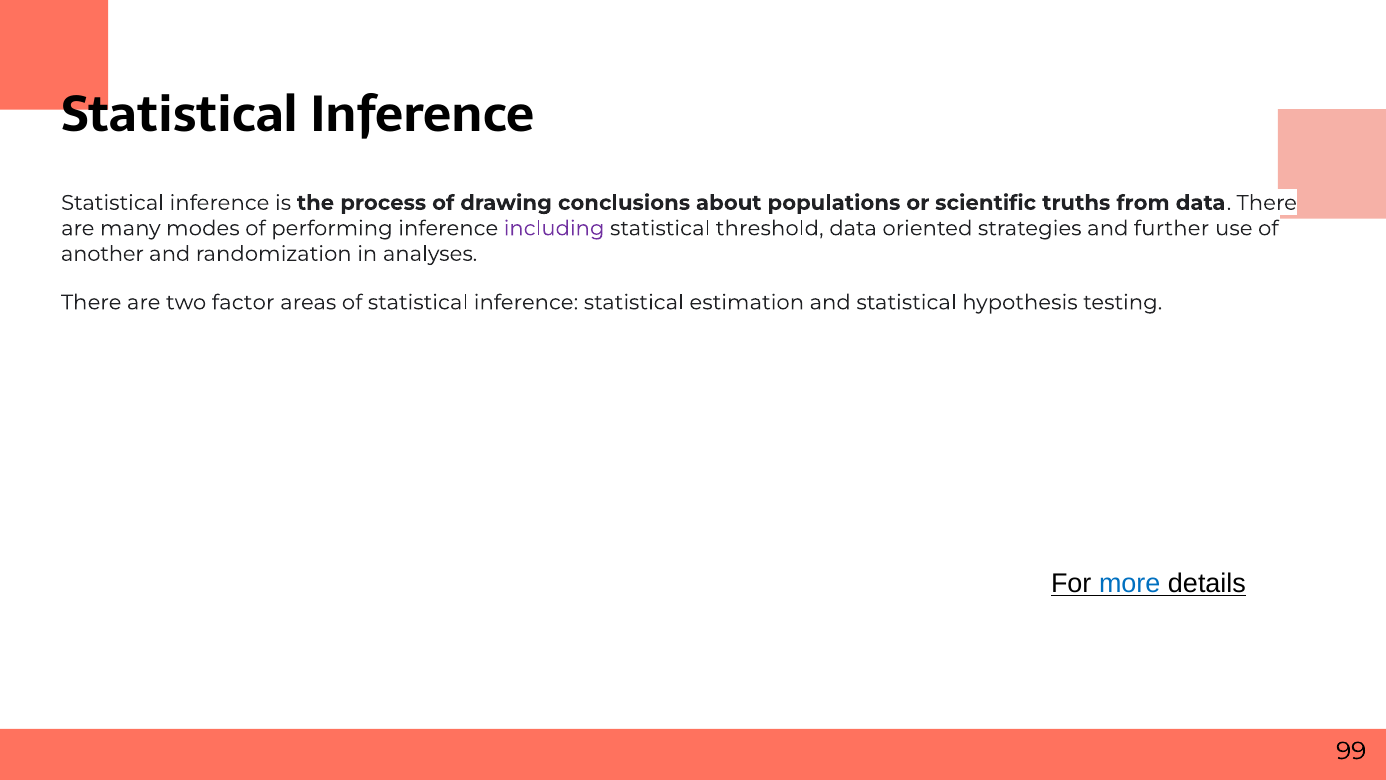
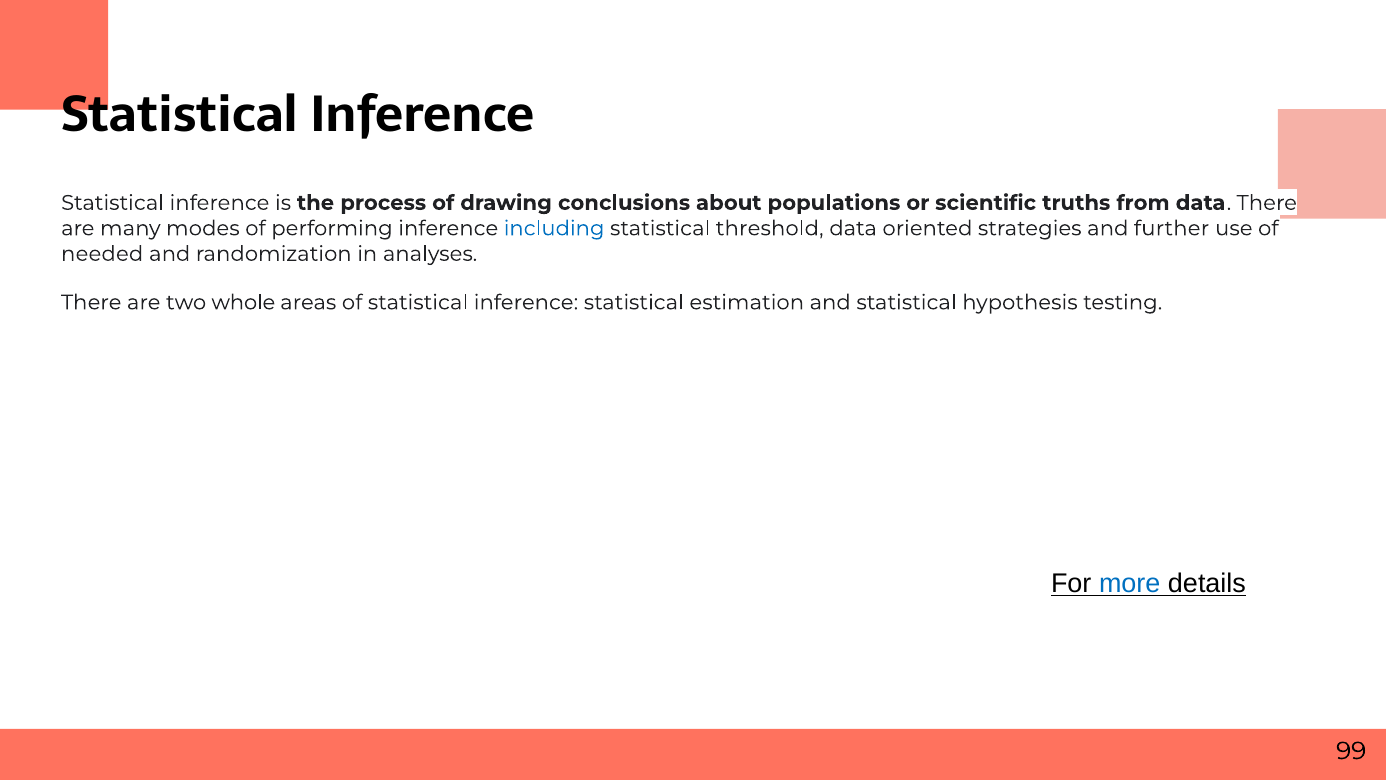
including colour: purple -> blue (554, 228)
another: another -> needed (102, 254)
factor: factor -> whole (243, 302)
